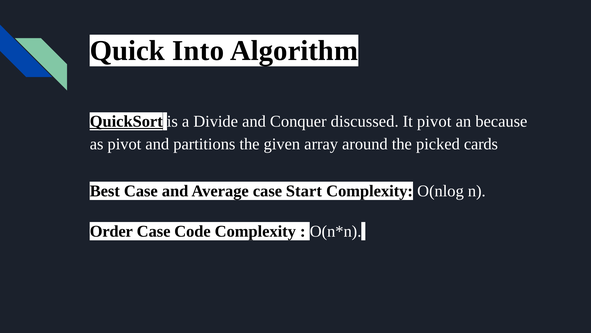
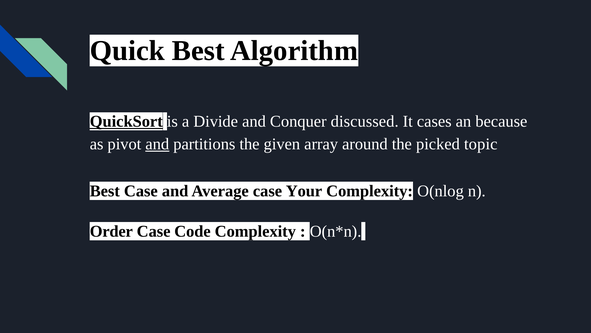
Quick Into: Into -> Best (198, 51)
It pivot: pivot -> cases (434, 121)
and underline: none -> present (157, 144)
cards: cards -> topic (481, 144)
Start: Start -> Your (304, 191)
